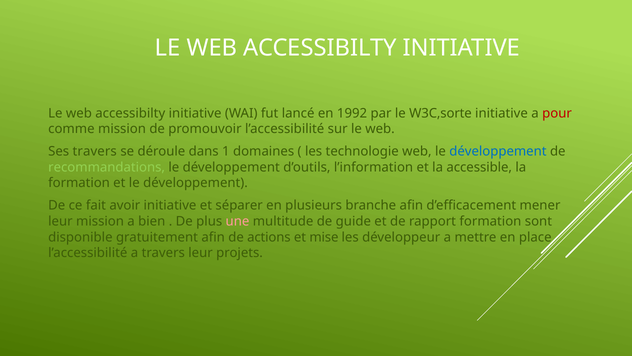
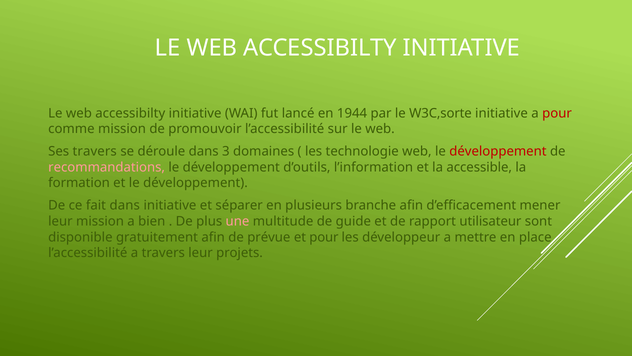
1992: 1992 -> 1944 (352, 113)
1: 1 -> 3 (226, 151)
développement colour: blue -> red (498, 151)
recommandations colour: light green -> pink (107, 167)
fait avoir: avoir -> dans (125, 205)
rapport formation: formation -> utilisateur (490, 221)
actions: actions -> prévue (269, 237)
et mise: mise -> pour (324, 237)
